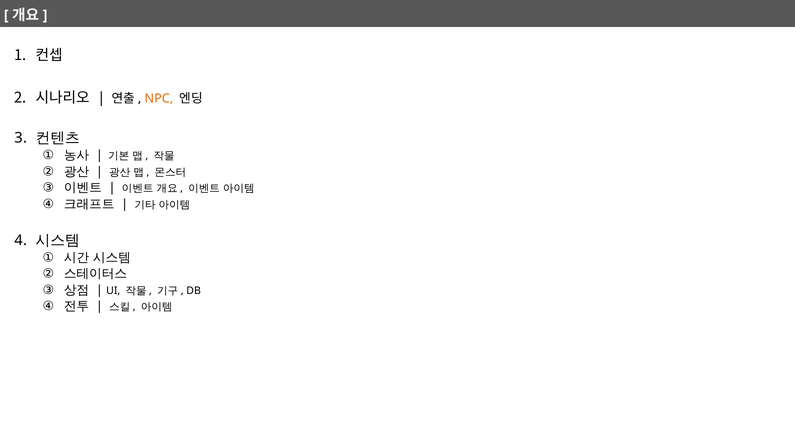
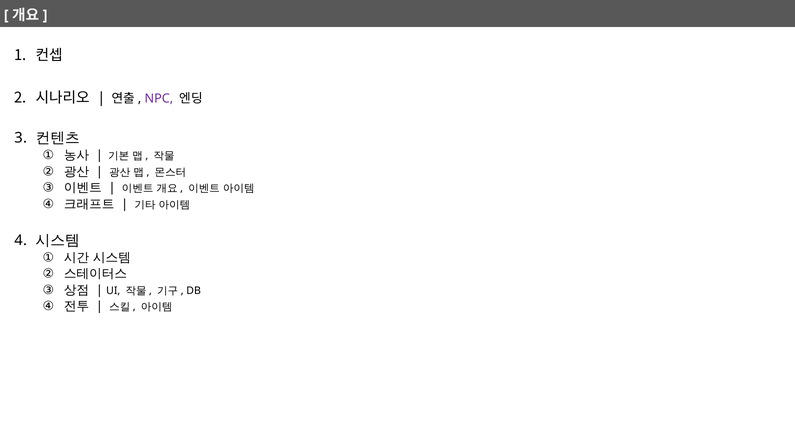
NPC colour: orange -> purple (159, 99)
